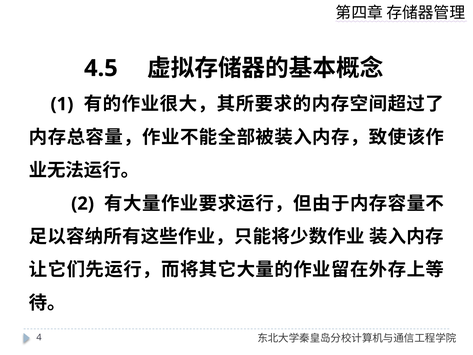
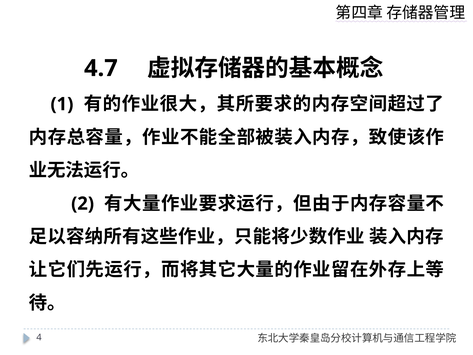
4.5: 4.5 -> 4.7 (101, 68)
